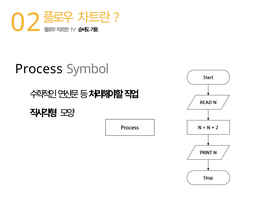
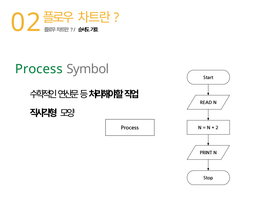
Process colour: black -> green (39, 69)
